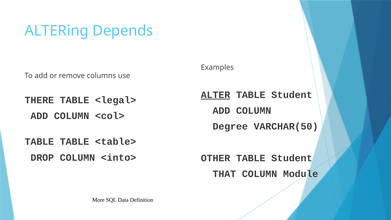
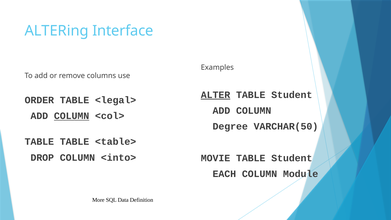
Depends: Depends -> Interface (123, 31)
THERE: THERE -> ORDER (39, 100)
COLUMN underline: none -> present (72, 116)
OTHER: OTHER -> MOVIE (216, 158)
THAT: THAT -> EACH (224, 174)
